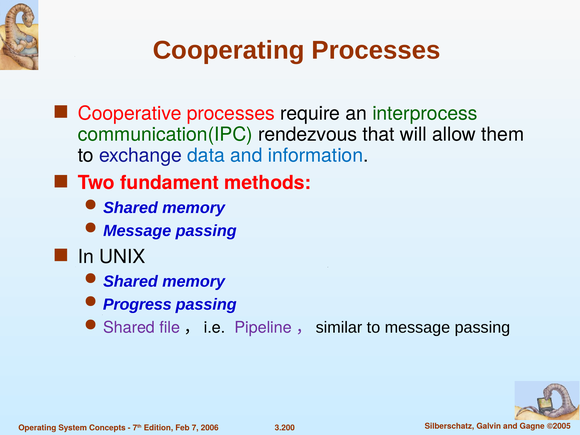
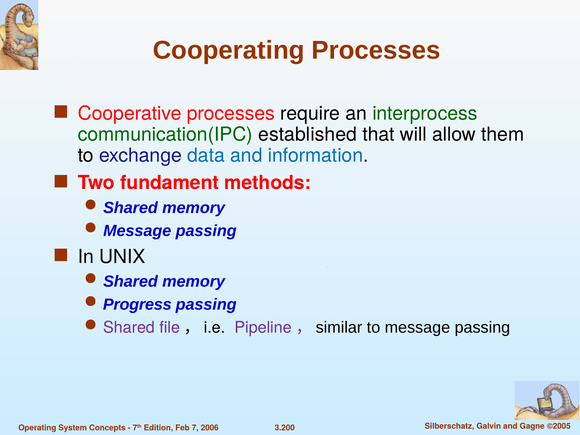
rendezvous: rendezvous -> established (308, 134)
